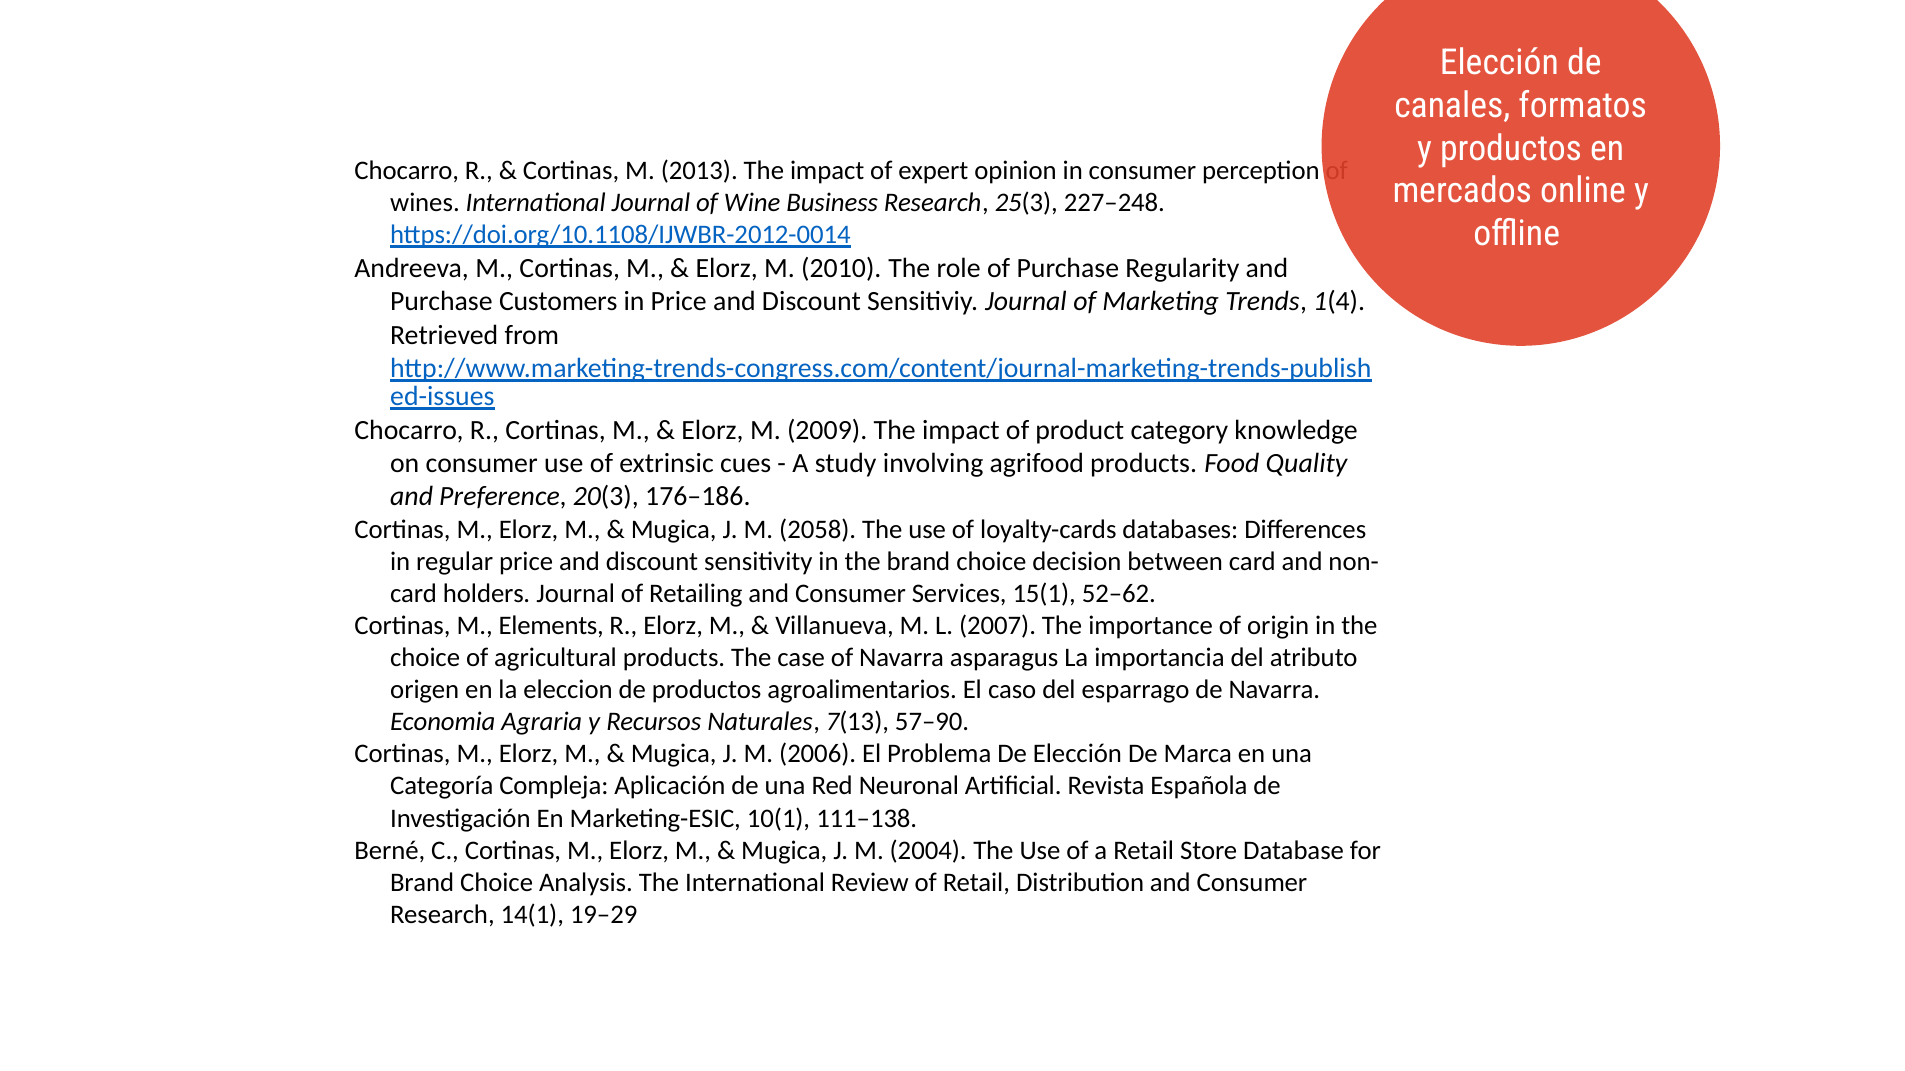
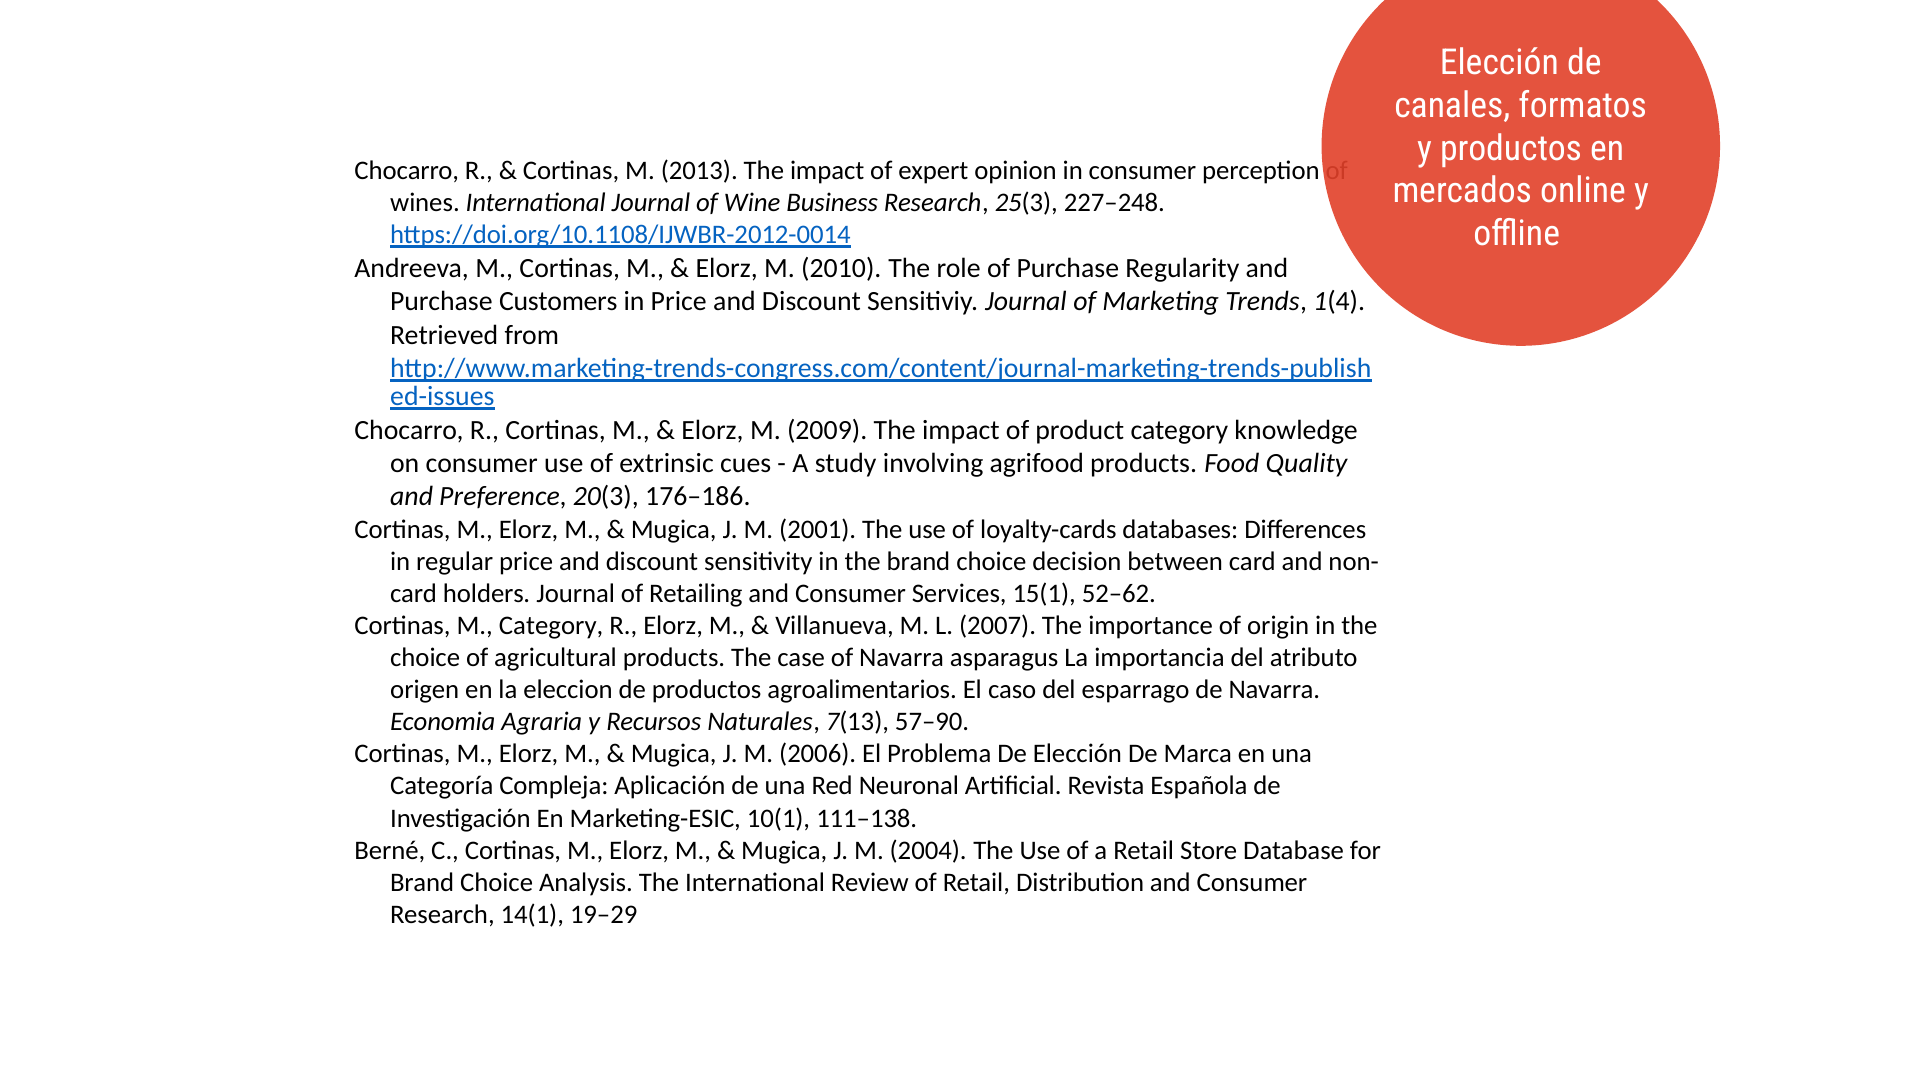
2058: 2058 -> 2001 (818, 530)
M Elements: Elements -> Category (551, 626)
